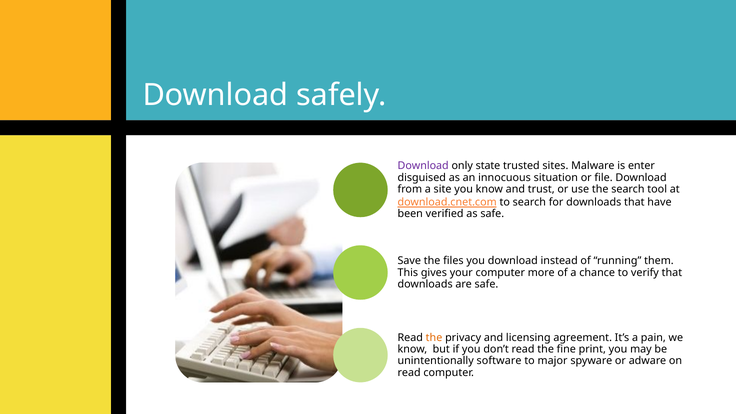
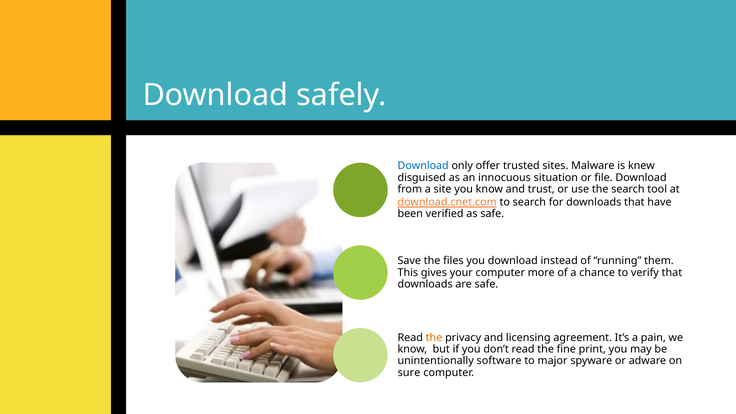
Download colour: purple -> blue (423, 166)
state: state -> offer (488, 166)
enter: enter -> knew (641, 166)
read: read -> sure (409, 372)
